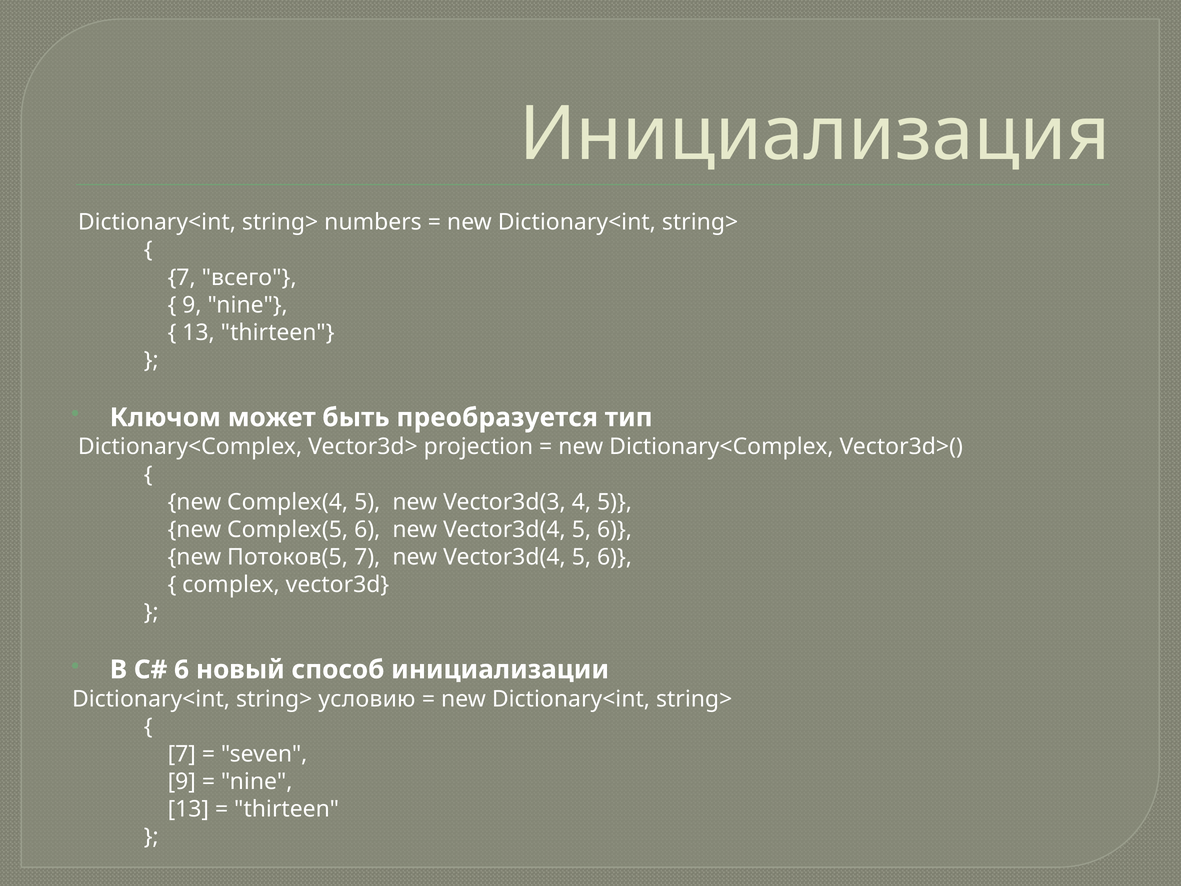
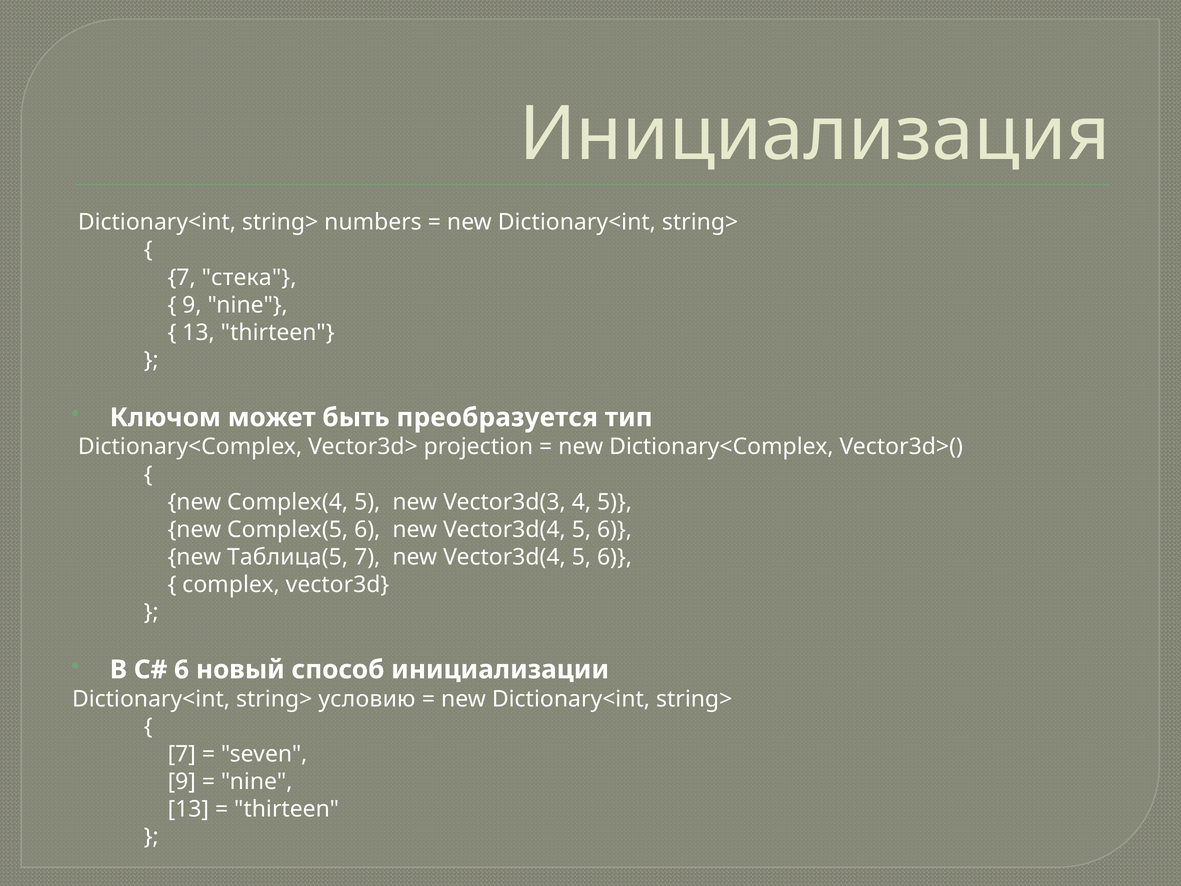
всего: всего -> стека (249, 277)
Потоков(5: Потоков(5 -> Таблица(5 (288, 557)
